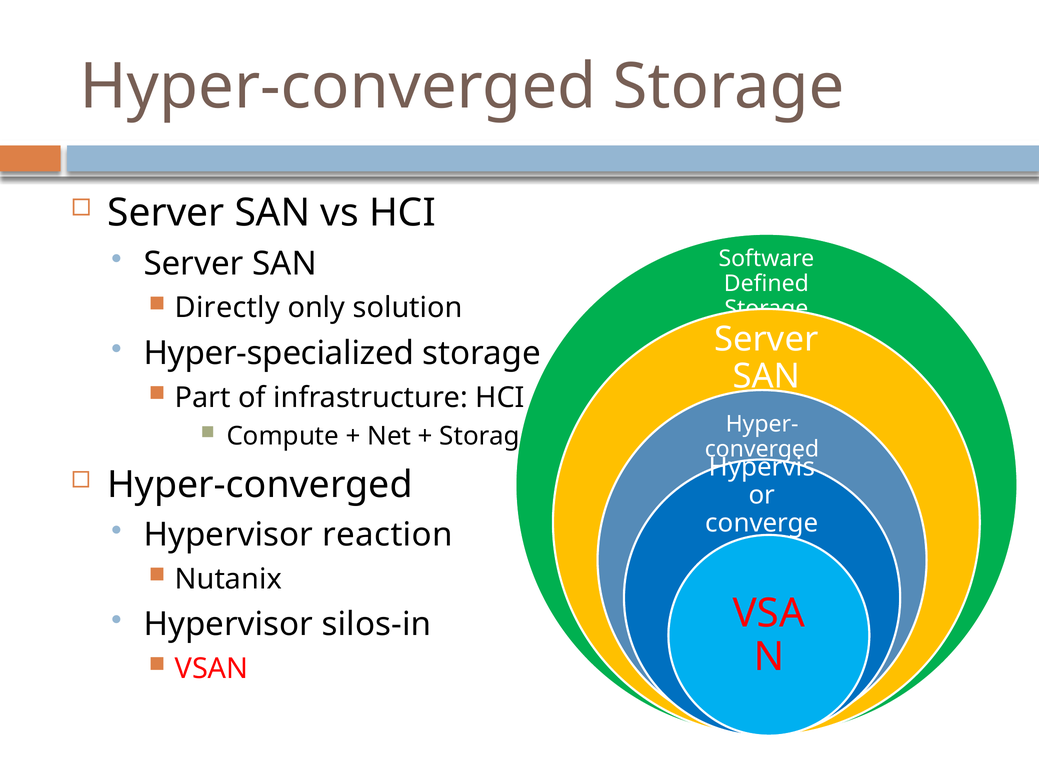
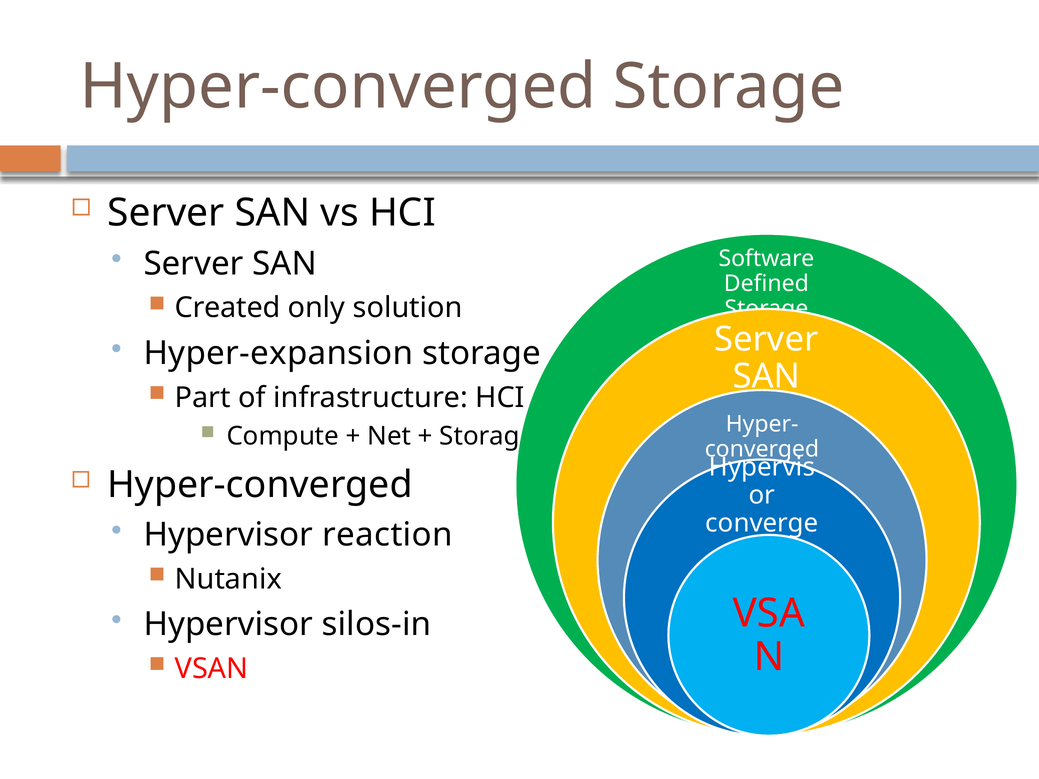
Directly: Directly -> Created (228, 308)
Hyper-specialized: Hyper-specialized -> Hyper-expansion (278, 353)
